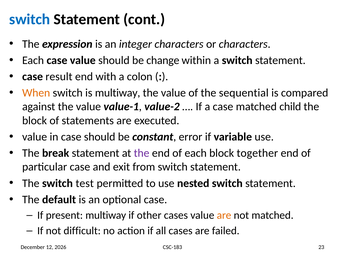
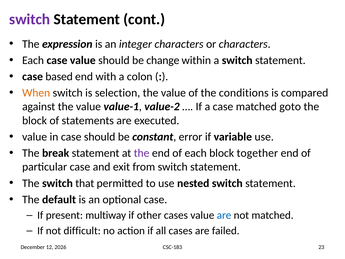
switch colour: blue -> purple (30, 19)
result: result -> based (59, 77)
is multiway: multiway -> selection (118, 93)
sequential: sequential -> conditions (244, 93)
child: child -> goto (290, 107)
test: test -> that (85, 183)
are colour: orange -> blue (224, 215)
